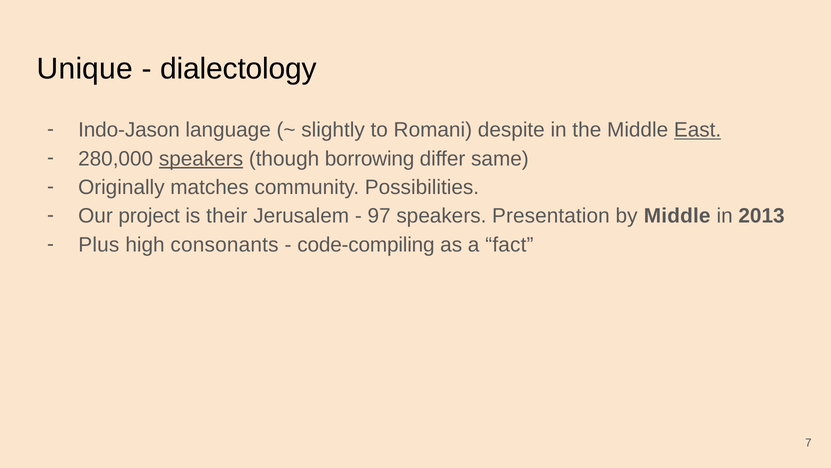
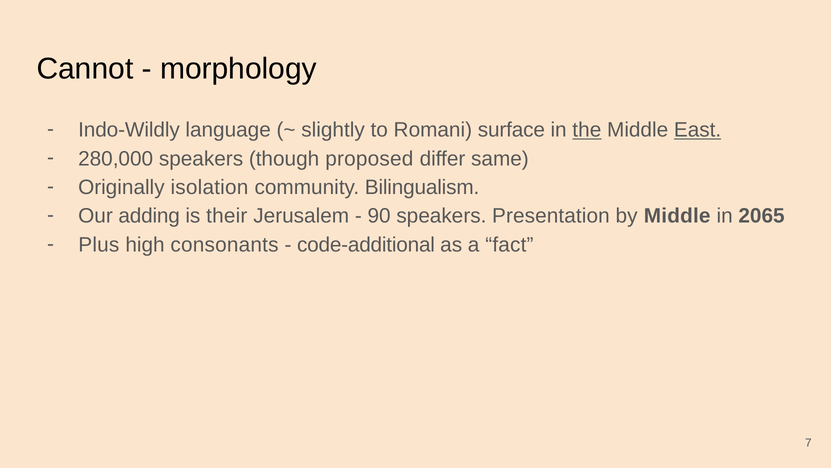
Unique: Unique -> Cannot (85, 69)
dialectology: dialectology -> morphology (238, 69)
Indo-Jason: Indo-Jason -> Indo-Wildly (129, 130)
despite: despite -> surface (511, 130)
the underline: none -> present (587, 130)
speakers underline: present -> none (201, 159)
borrowing: borrowing -> proposed (369, 159)
matches: matches -> isolation (209, 187)
Possibilities: Possibilities -> Bilingualism (422, 187)
project: project -> adding (149, 216)
97: 97 -> 90 (379, 216)
2013: 2013 -> 2065 (762, 216)
code-compiling: code-compiling -> code-additional (366, 245)
